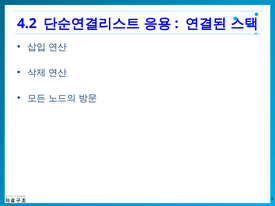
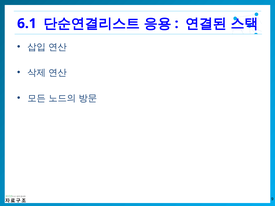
4.2: 4.2 -> 6.1 (27, 24)
